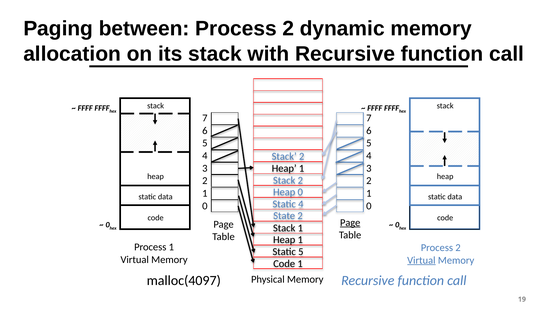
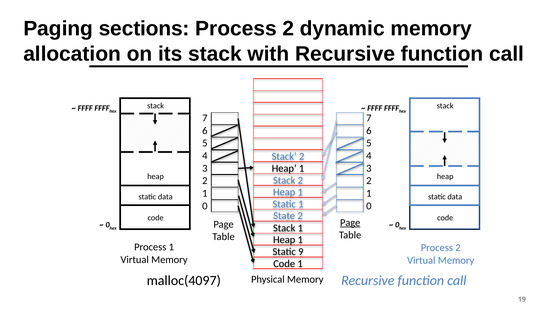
between: between -> sections (144, 29)
0: 0 -> 1 (300, 192)
Static 4: 4 -> 1 (301, 204)
Static 5: 5 -> 9 (301, 252)
Virtual underline: present -> none (421, 260)
